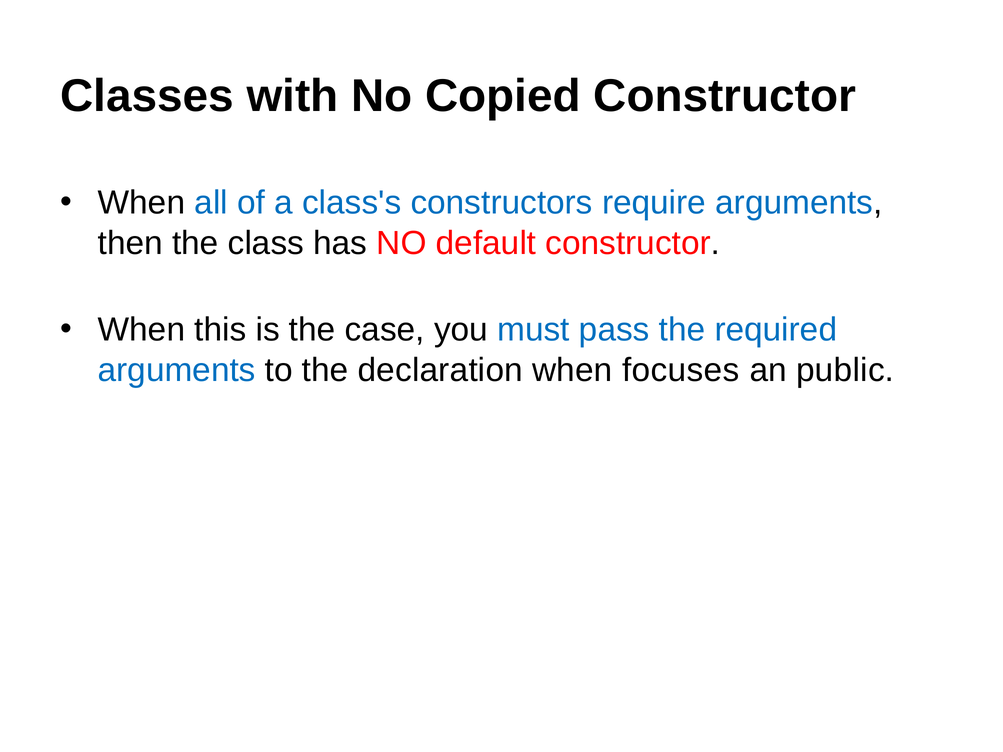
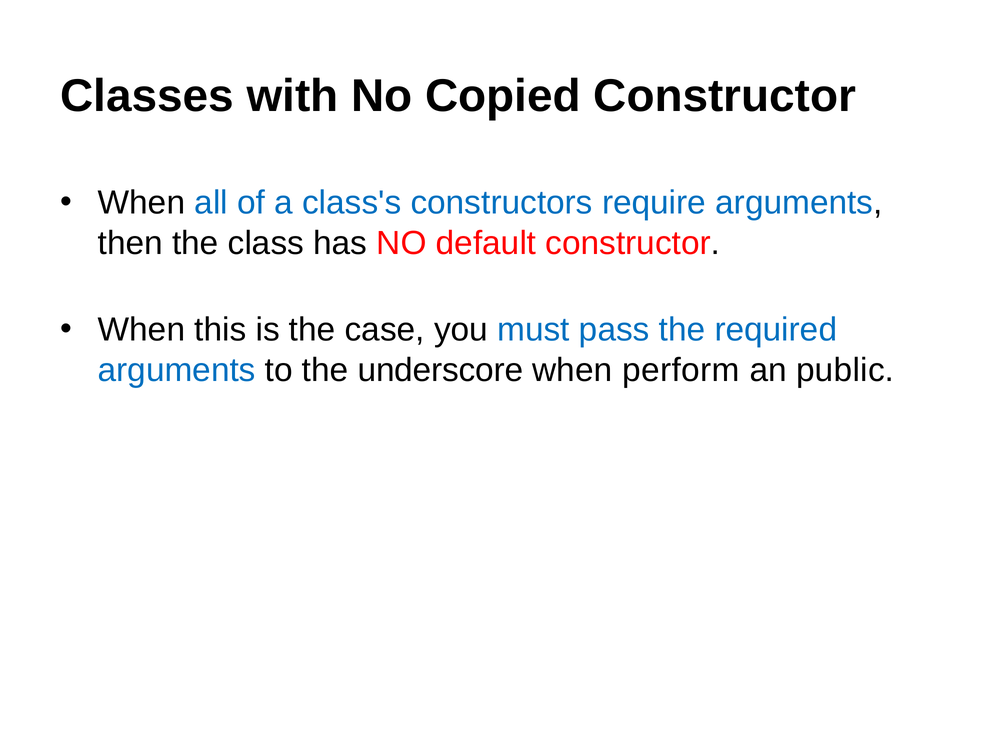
declaration: declaration -> underscore (440, 370)
focuses: focuses -> perform (681, 370)
